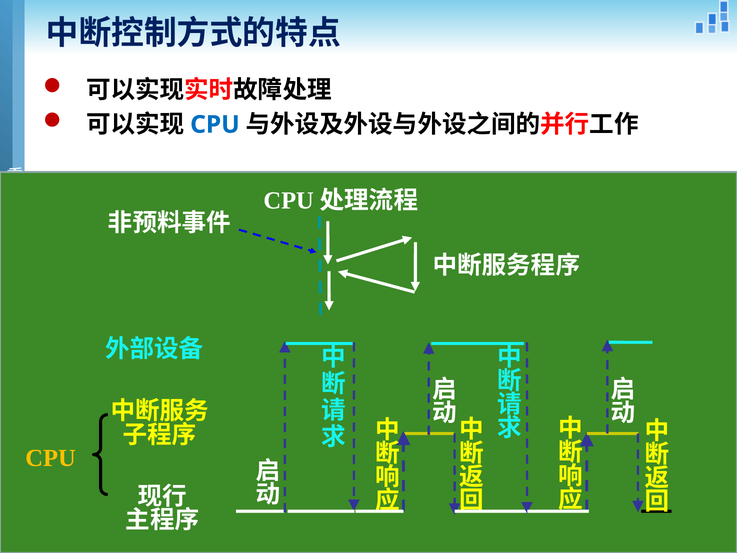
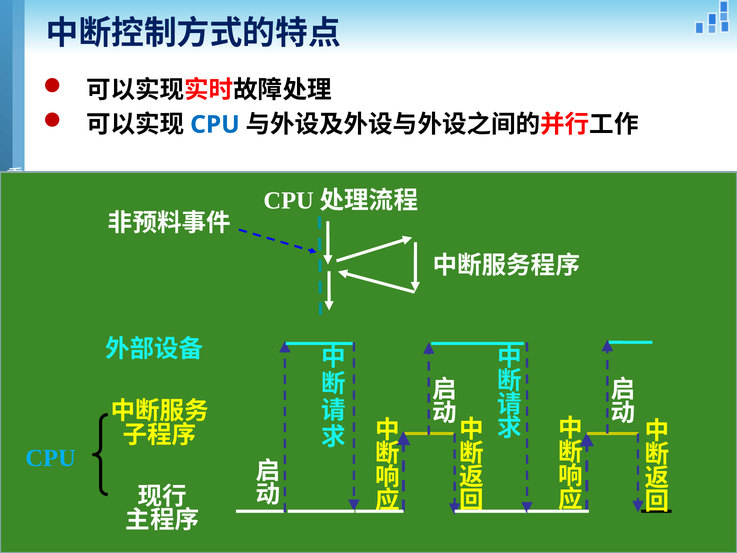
CPU colour: yellow -> light blue (51, 458)
